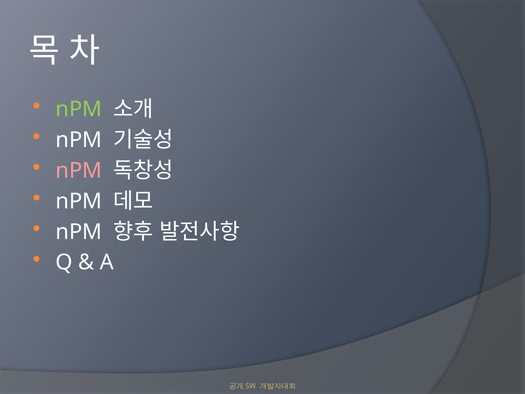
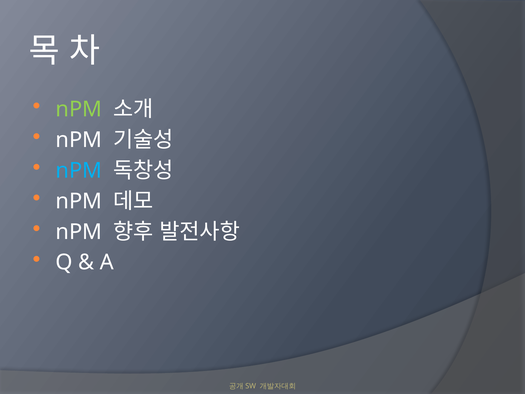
nPM colour: pink -> light blue (79, 170)
